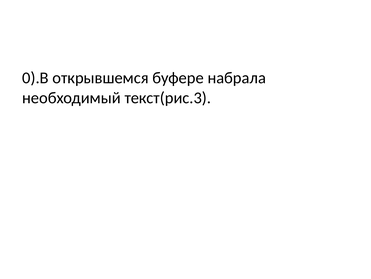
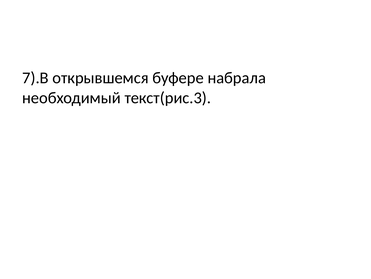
0).В: 0).В -> 7).В (35, 78)
